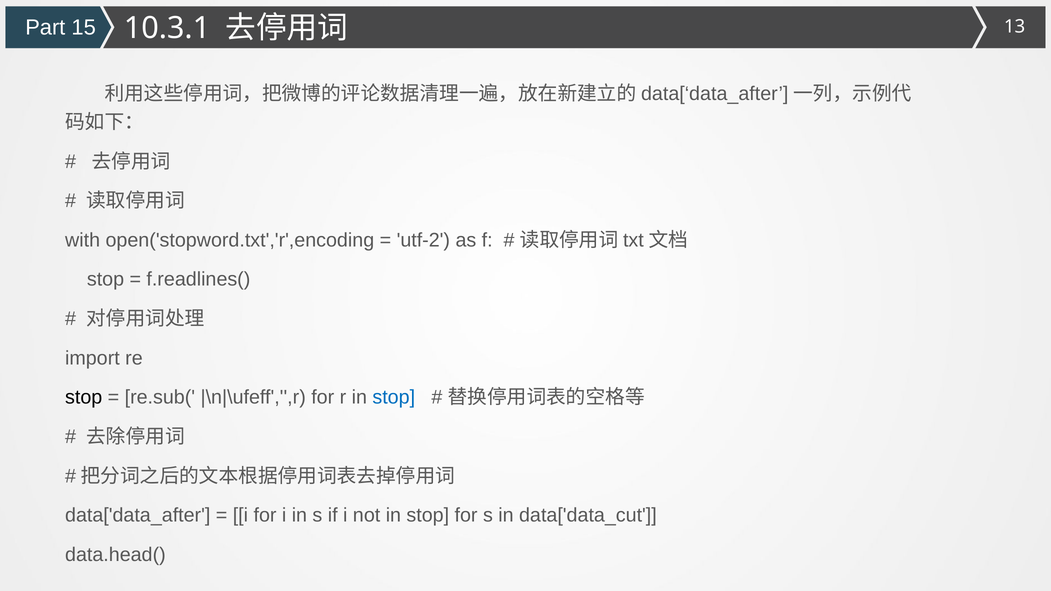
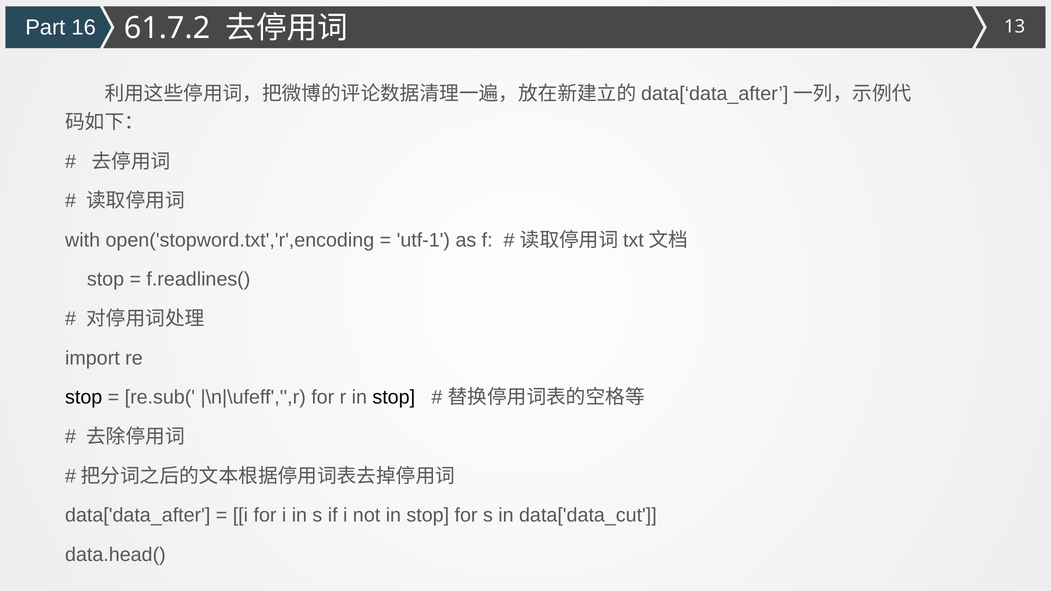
15: 15 -> 16 (84, 28)
10.3.1: 10.3.1 -> 61.7.2 (167, 28)
utf-2: utf-2 -> utf-1 (423, 240)
stop colour: blue -> black (394, 397)
